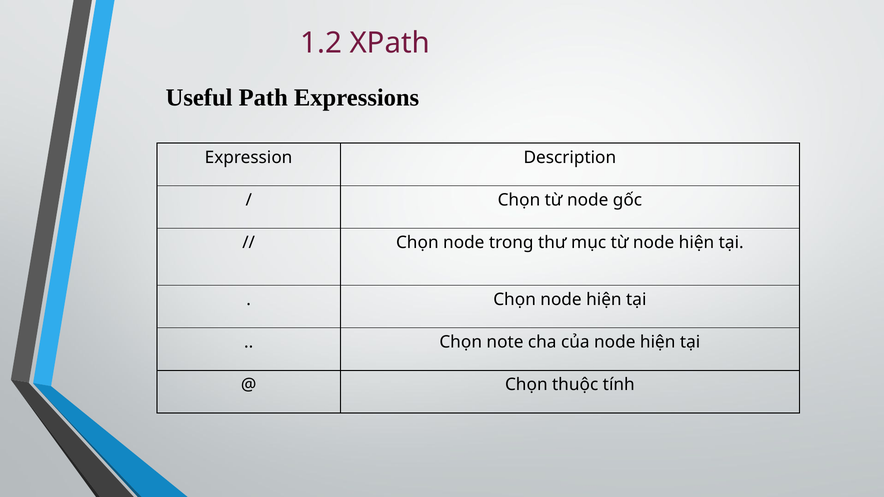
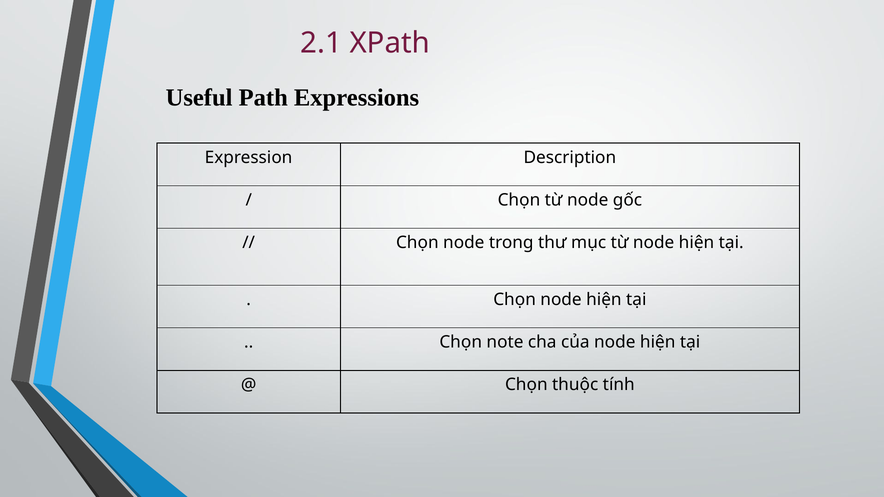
1.2: 1.2 -> 2.1 (321, 43)
